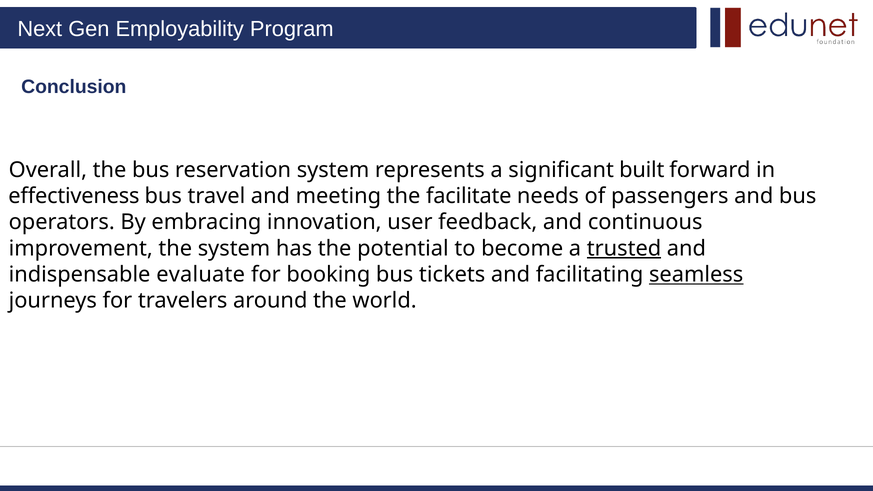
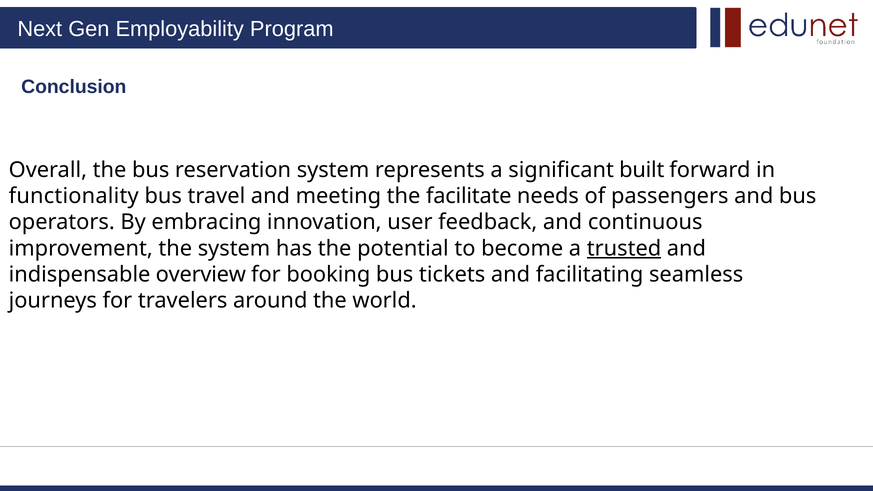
effectiveness: effectiveness -> functionality (74, 196)
evaluate: evaluate -> overview (201, 275)
seamless underline: present -> none (696, 275)
